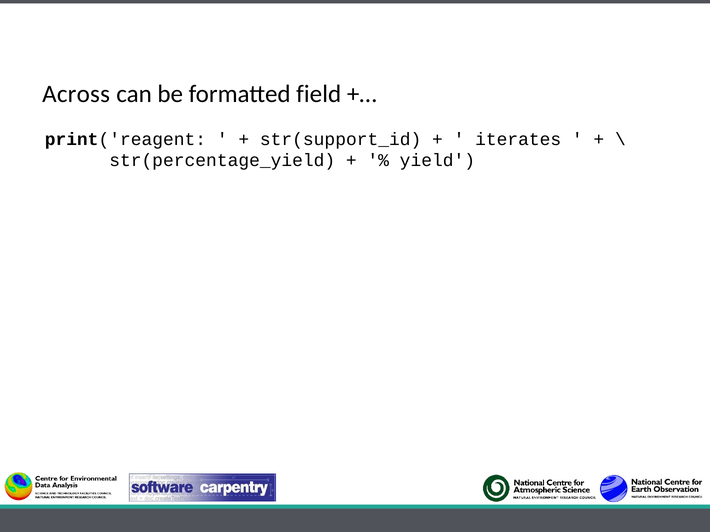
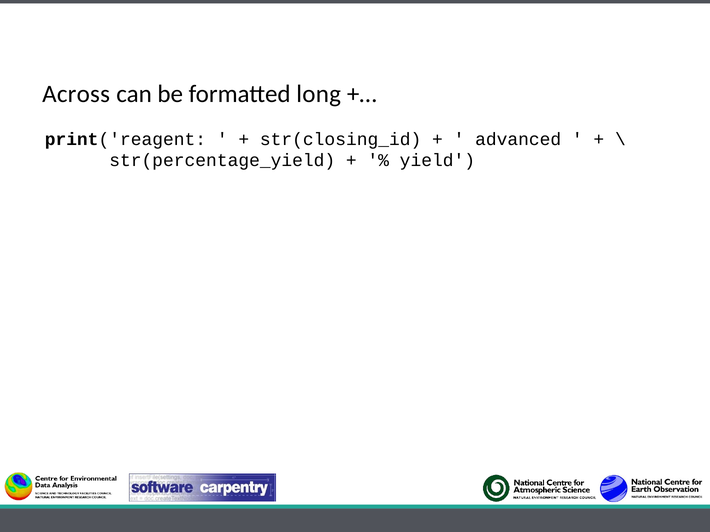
field: field -> long (319, 94)
str(support_id: str(support_id -> str(closing_id (341, 139)
iterates: iterates -> advanced (518, 139)
